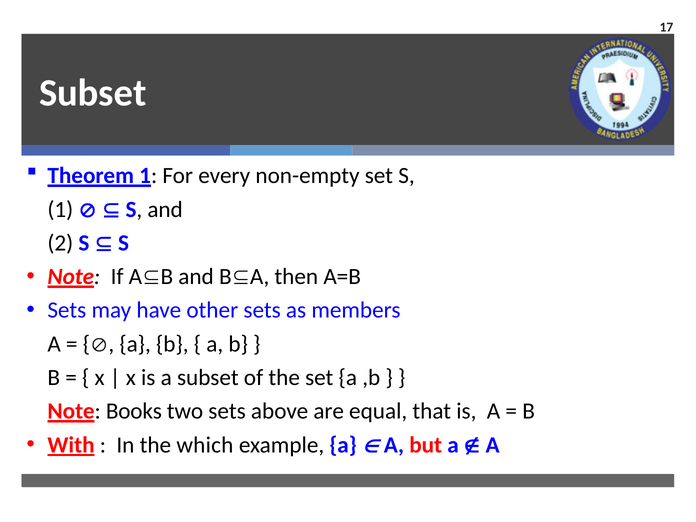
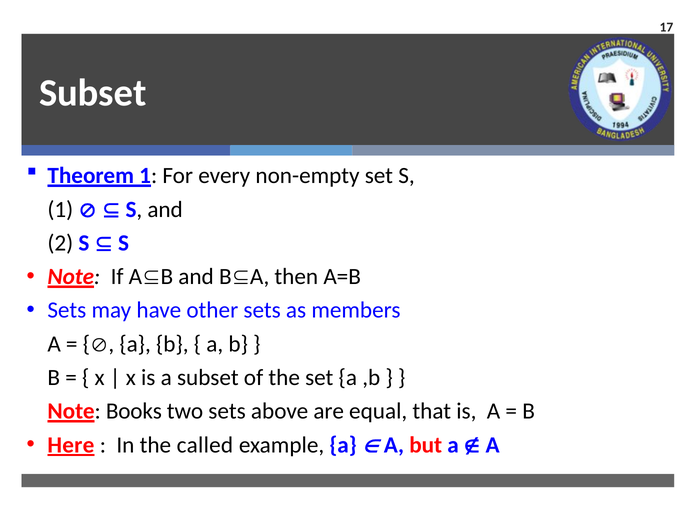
With: With -> Here (71, 445)
which: which -> called (205, 445)
